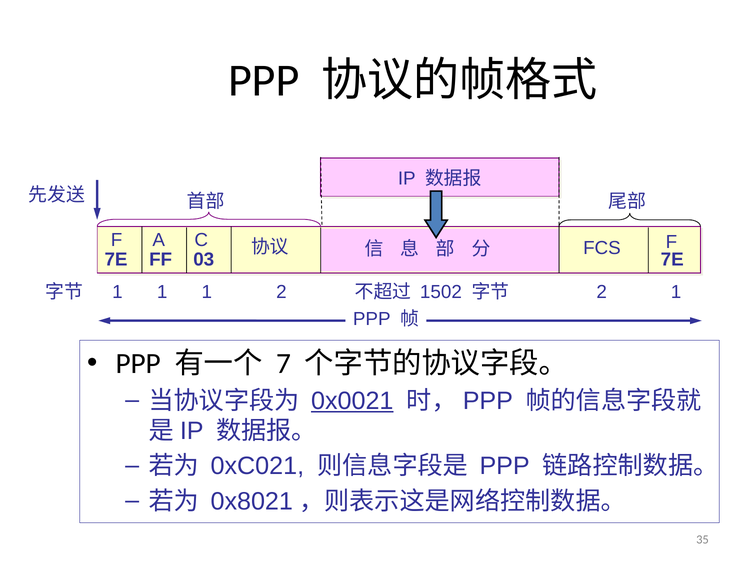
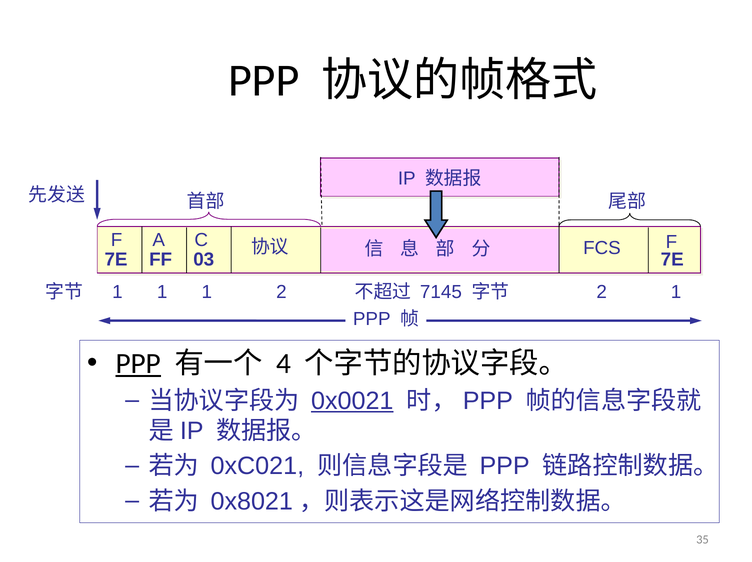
1502: 1502 -> 7145 (441, 292)
PPP underline: none -> present (138, 364)
7: 7 -> 4 (284, 364)
